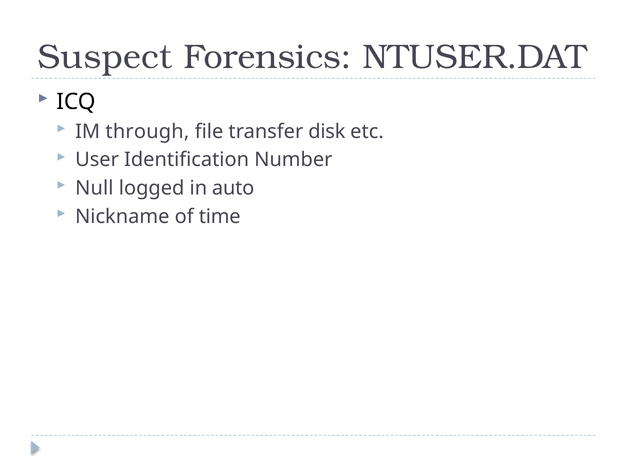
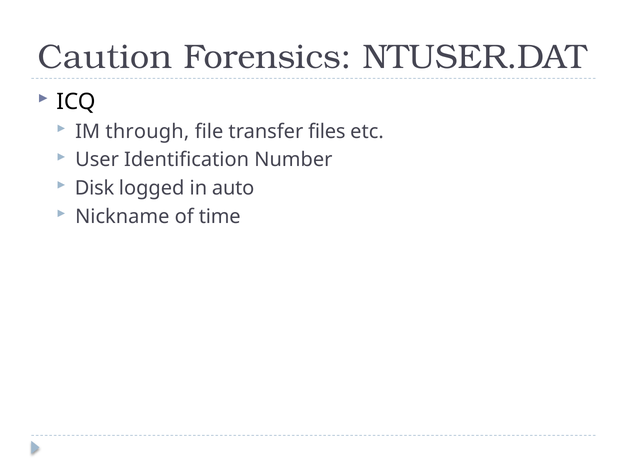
Suspect: Suspect -> Caution (105, 57)
disk: disk -> files (327, 132)
Null: Null -> Disk (95, 188)
